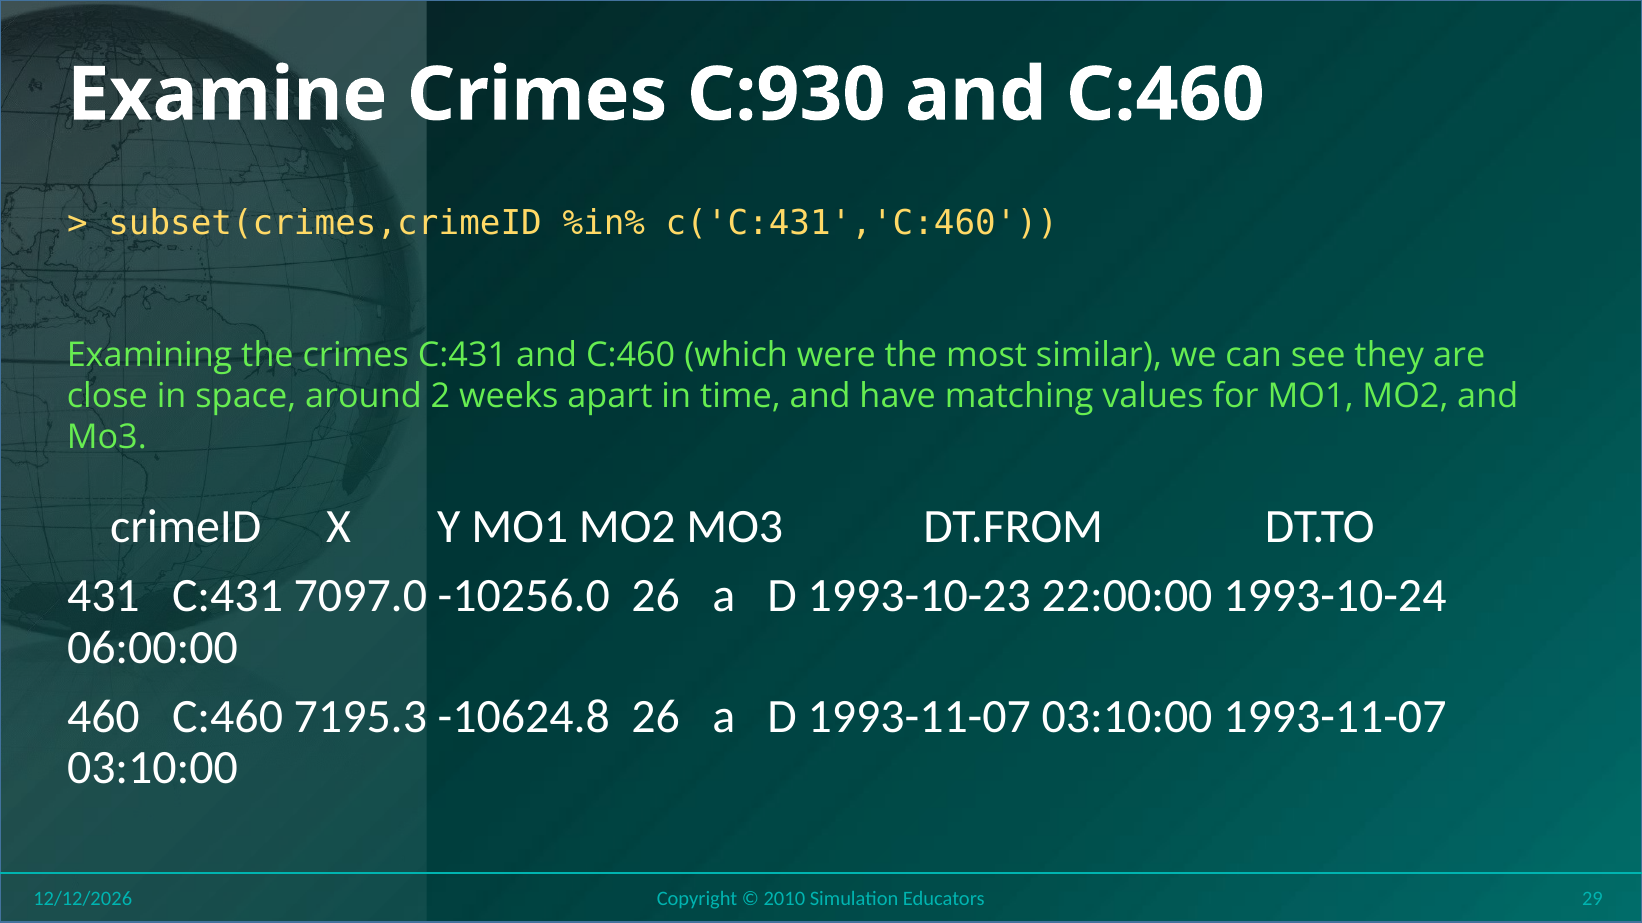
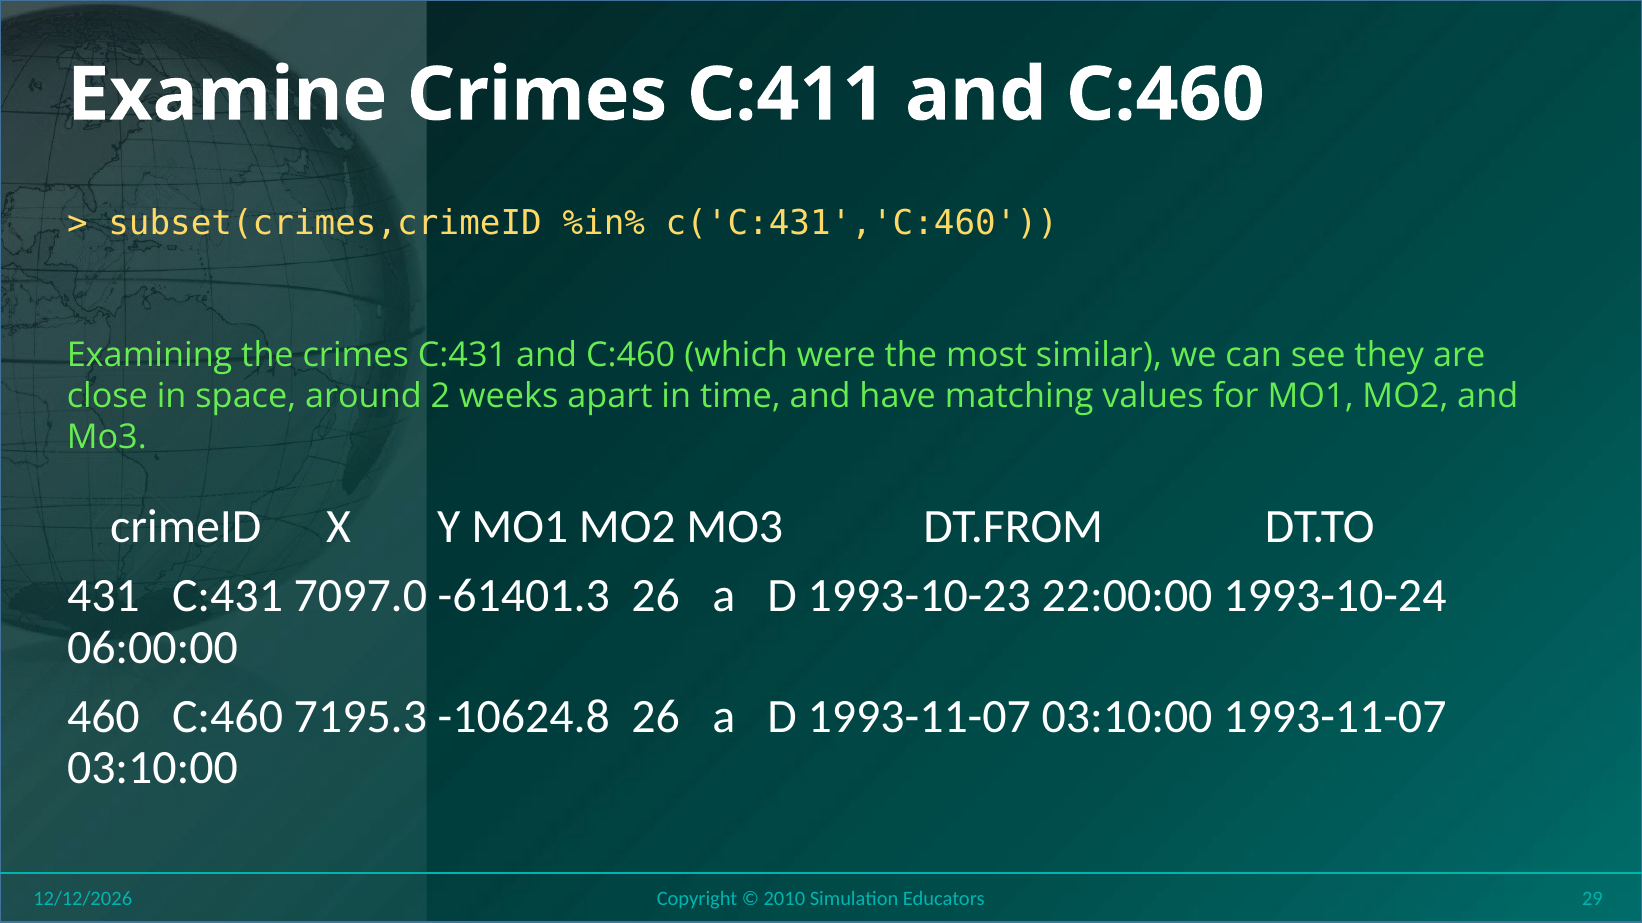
C:930: C:930 -> C:411 (786, 95)
-10256.0: -10256.0 -> -61401.3 (524, 596)
